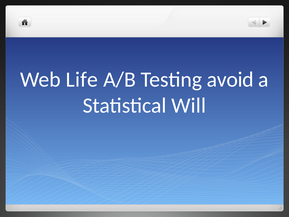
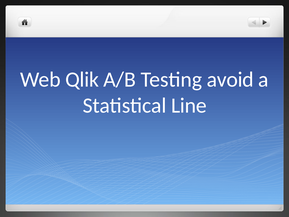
Life: Life -> Qlik (82, 79)
Will: Will -> Line (189, 105)
